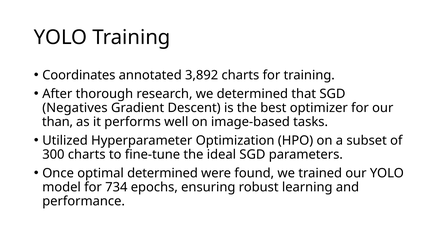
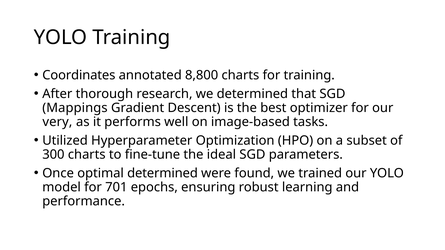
3,892: 3,892 -> 8,800 (202, 75)
Negatives: Negatives -> Mappings (75, 108)
than: than -> very (57, 122)
734: 734 -> 701 (116, 187)
